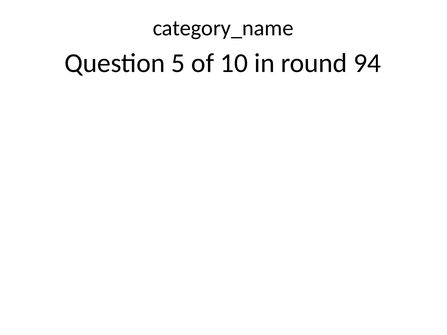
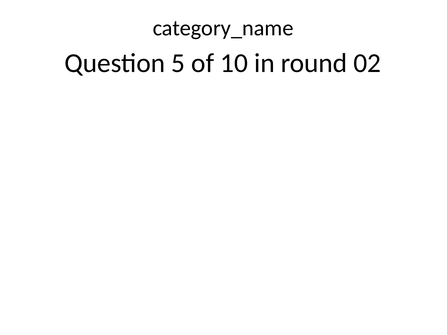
94: 94 -> 02 (367, 63)
